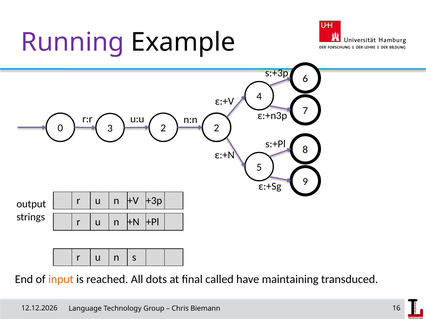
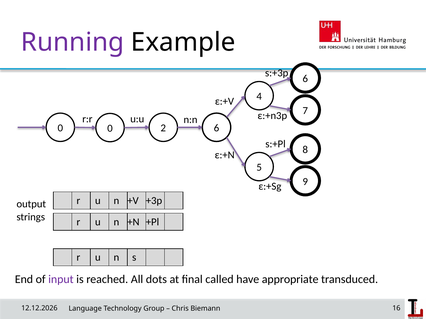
0 3: 3 -> 0 (110, 129)
2 2: 2 -> 6 (217, 128)
input colour: orange -> purple (61, 280)
maintaining: maintaining -> appropriate (290, 280)
